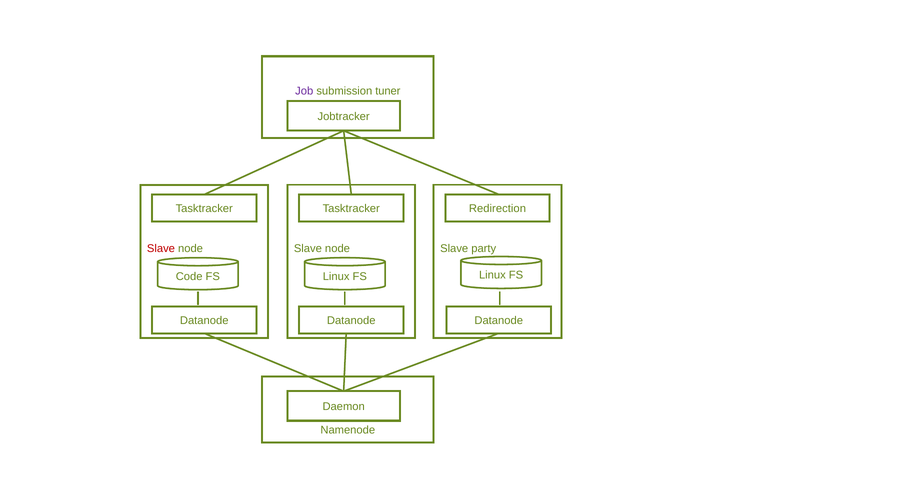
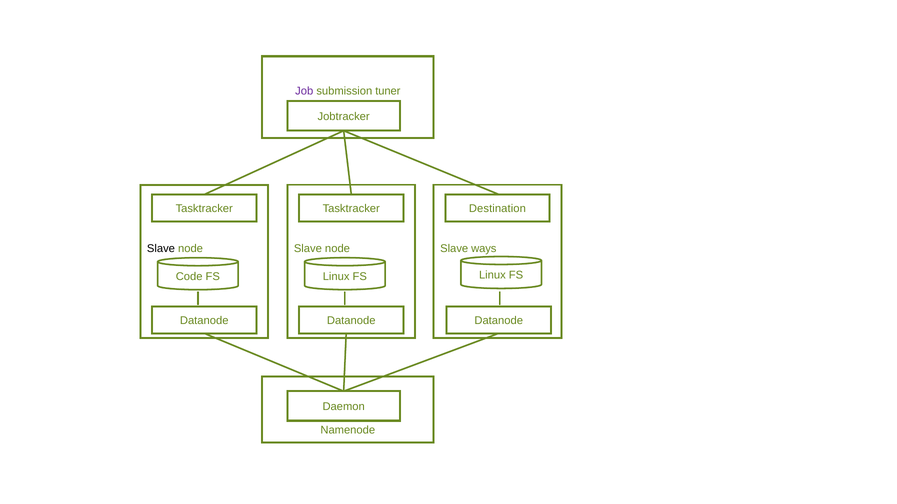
Redirection: Redirection -> Destination (497, 209)
party: party -> ways (484, 249)
Slave colour: red -> black (161, 249)
